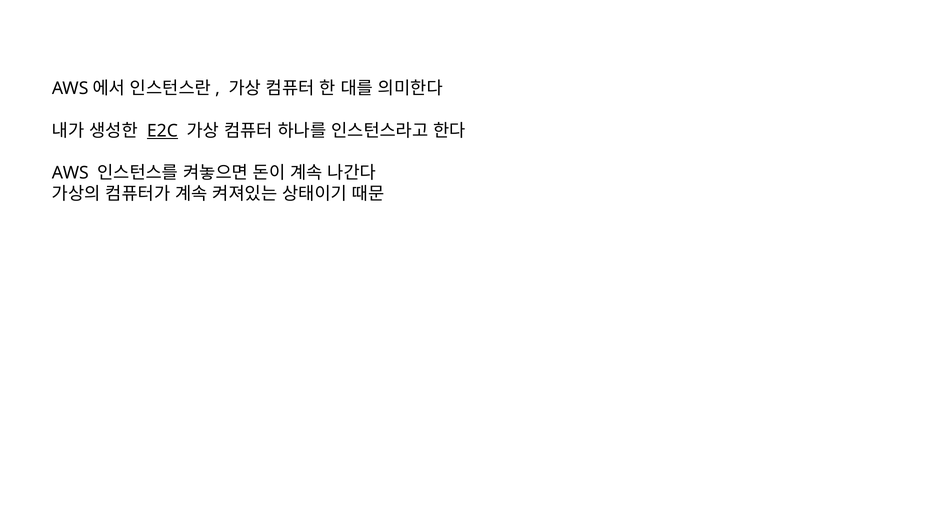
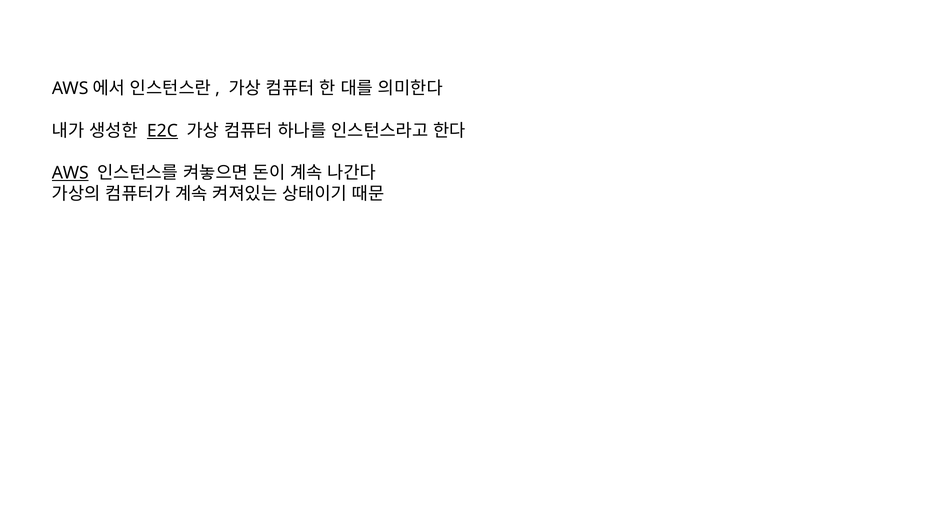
AWS underline: none -> present (70, 173)
